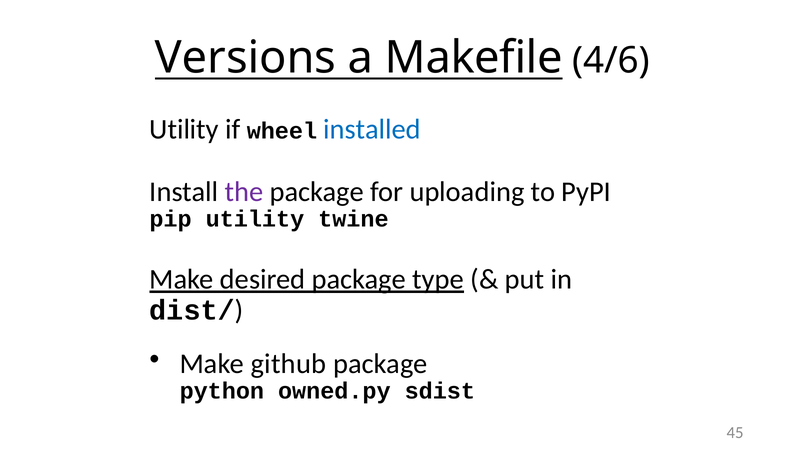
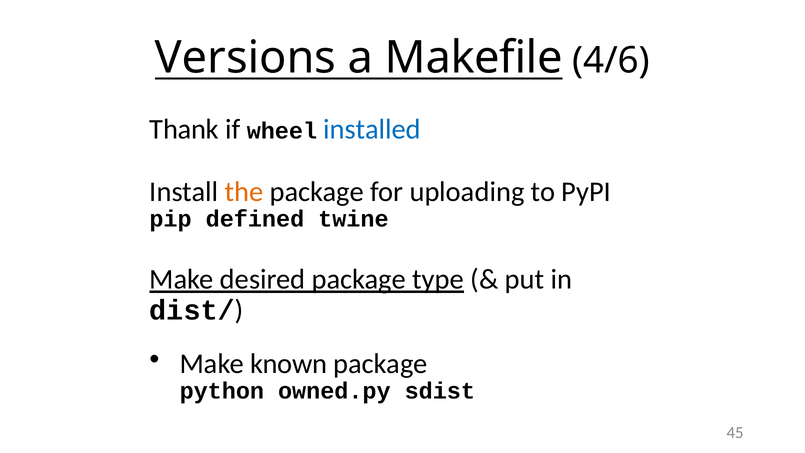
Utility: Utility -> Thank (184, 129)
the colour: purple -> orange (244, 192)
pip utility: utility -> defined (255, 219)
github: github -> known (289, 364)
